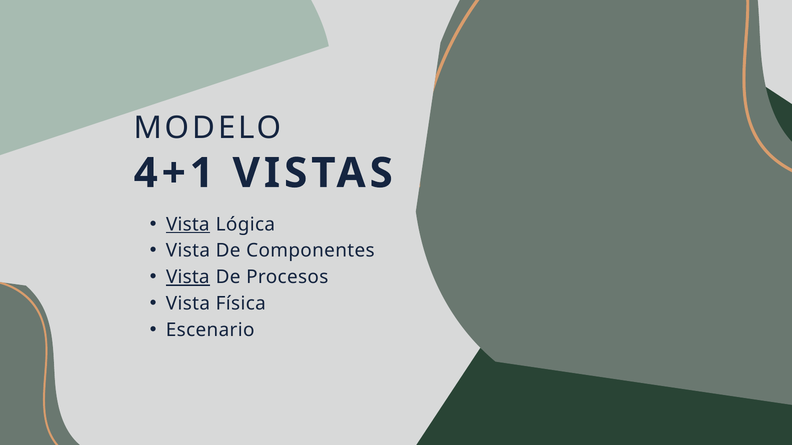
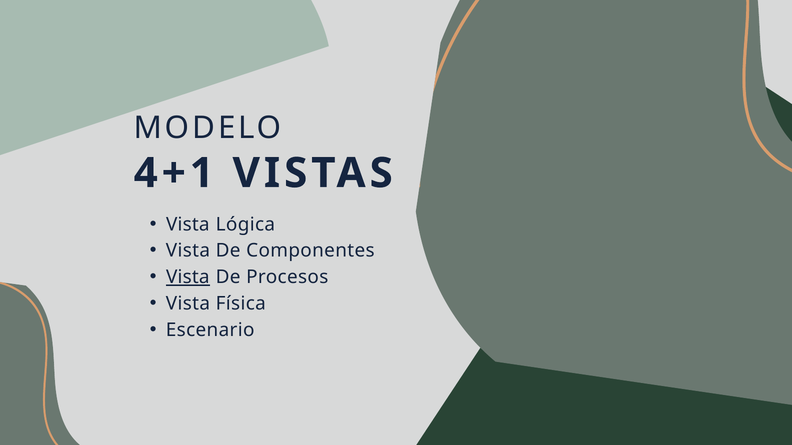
Vista underline: present -> none (188, 225)
